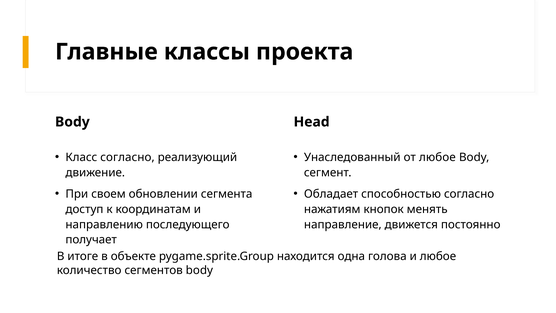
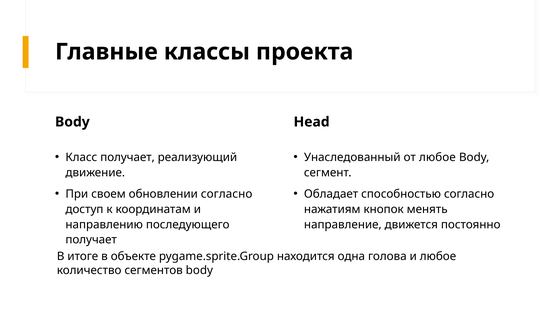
Класс согласно: согласно -> получает (128, 157)
обновлении сегмента: сегмента -> согласно (227, 194)
